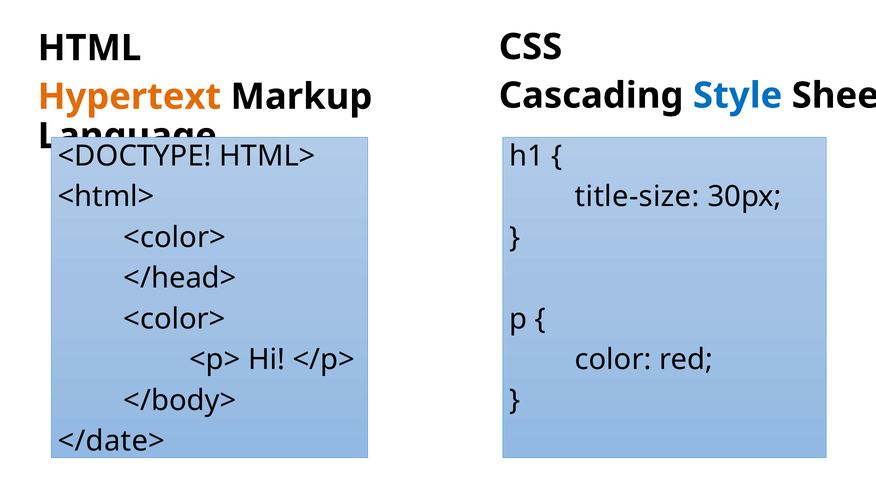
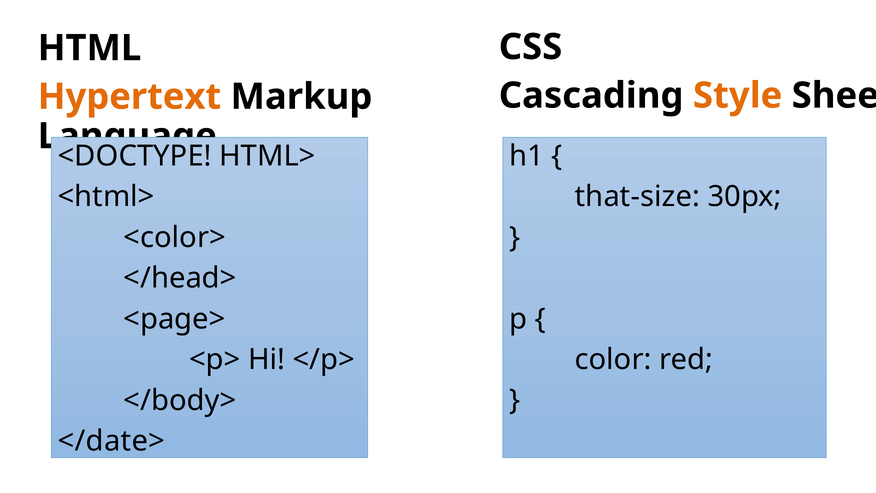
Style colour: blue -> orange (738, 96)
title-size: title-size -> that-size (637, 197)
<color>: <color> -> <page> (174, 319)
